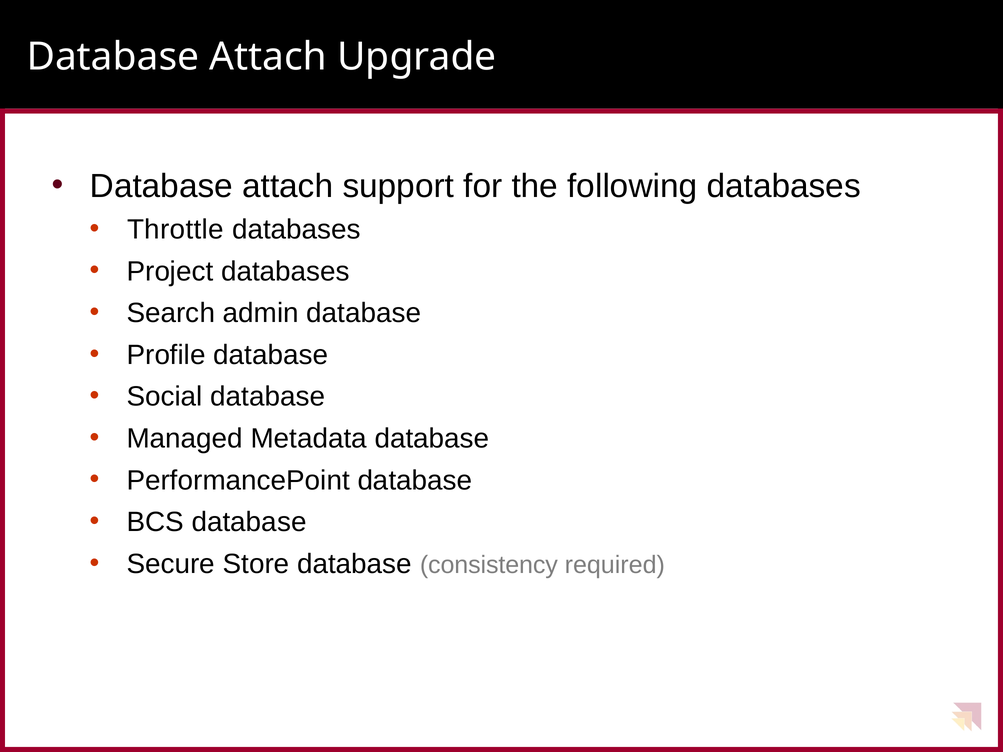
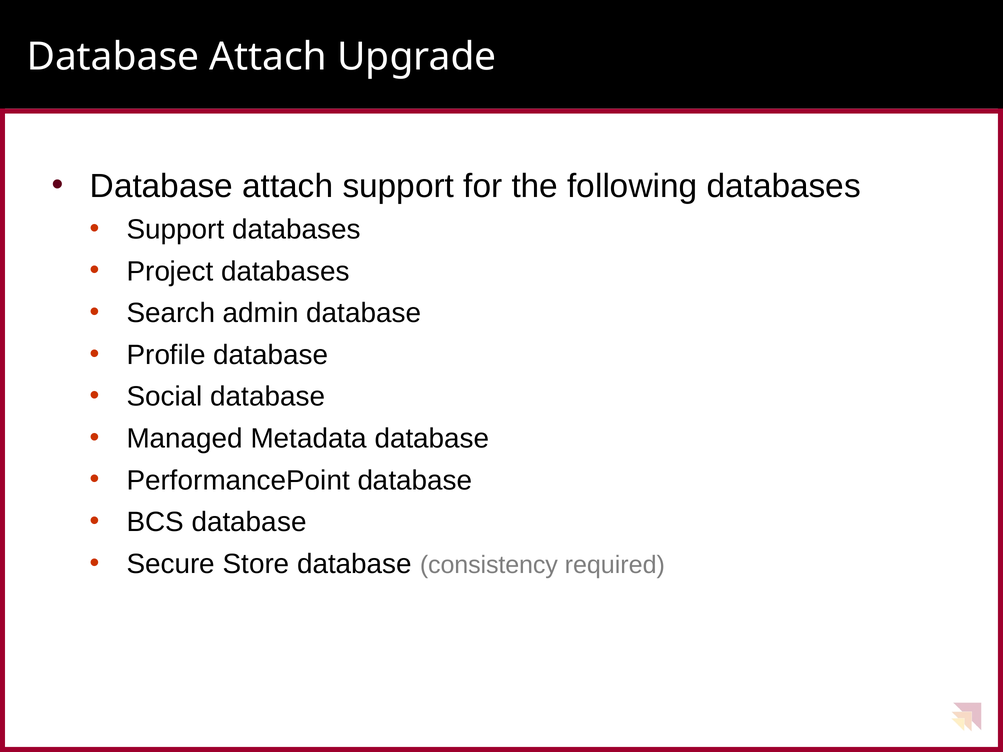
Throttle: Throttle -> Support (175, 230)
